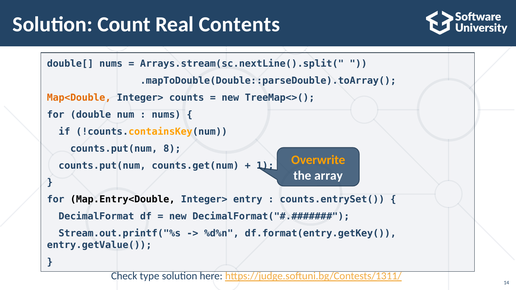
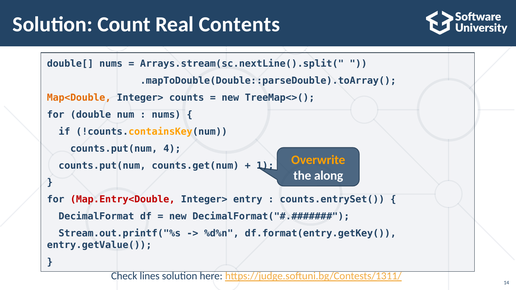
8: 8 -> 4 (172, 149)
array: array -> along (329, 176)
Map.Entry<Double colour: black -> red (123, 200)
type: type -> lines (150, 276)
